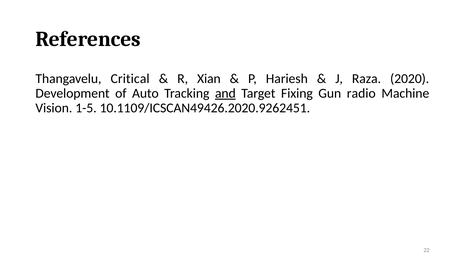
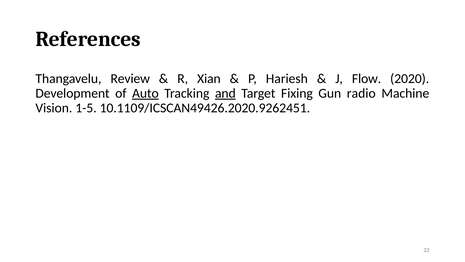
Critical: Critical -> Review (130, 79)
Raza: Raza -> Flow (367, 79)
Auto underline: none -> present (145, 93)
